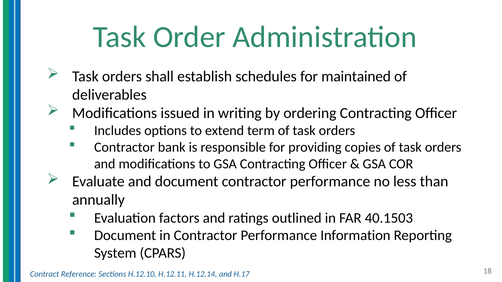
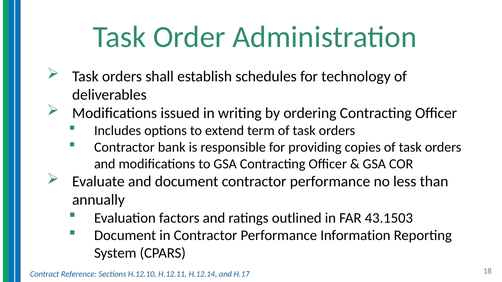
maintained: maintained -> technology (356, 76)
40.1503: 40.1503 -> 43.1503 (389, 218)
